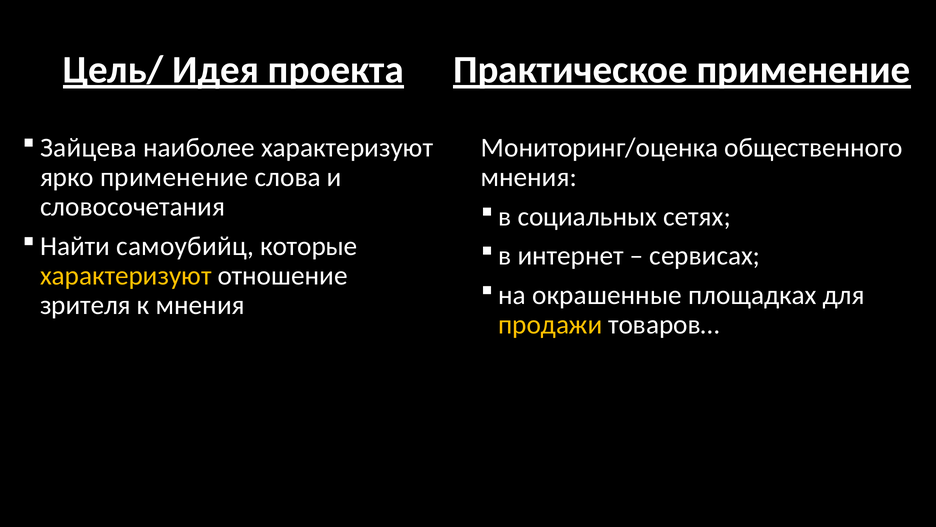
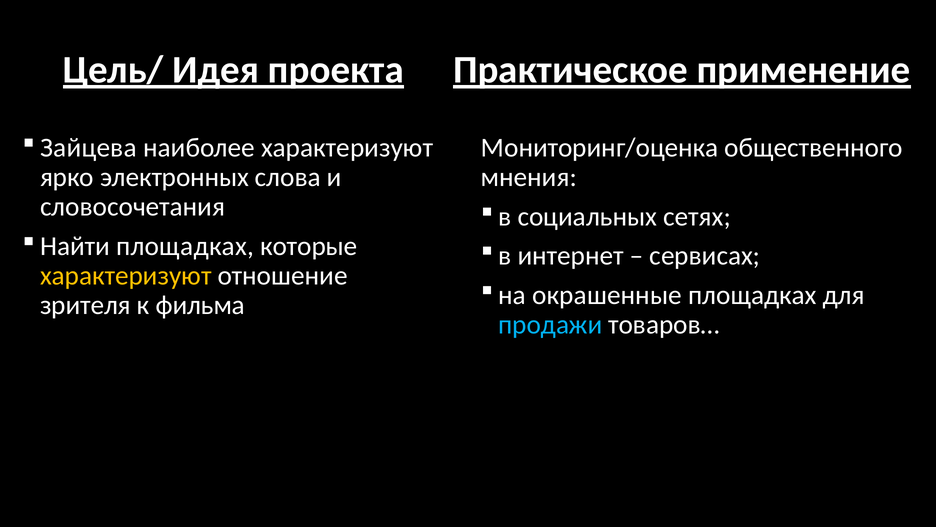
ярко применение: применение -> электронных (174, 177)
Найти самоубийц: самоубийц -> площадках (185, 246)
к мнения: мнения -> фильма (200, 305)
продажи colour: yellow -> light blue (550, 324)
